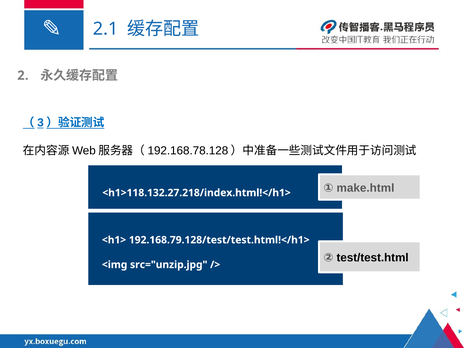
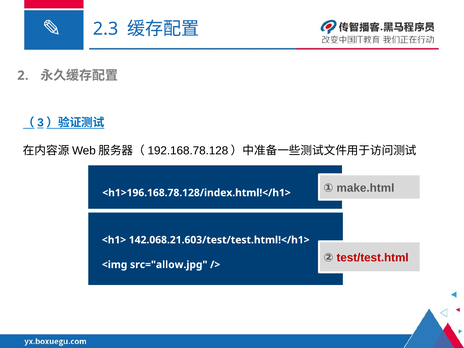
2.1: 2.1 -> 2.3 (106, 29)
<h1>118.132.27.218/index.html!</h1>: <h1>118.132.27.218/index.html!</h1> -> <h1>196.168.78.128/index.html!</h1> (197, 193)
192.168.79.128/test/test.html!</h1>: 192.168.79.128/test/test.html!</h1> -> 142.068.21.603/test/test.html!</h1> (219, 240)
test/test.html colour: black -> red (373, 258)
src="unzip.jpg: src="unzip.jpg -> src="allow.jpg (169, 265)
